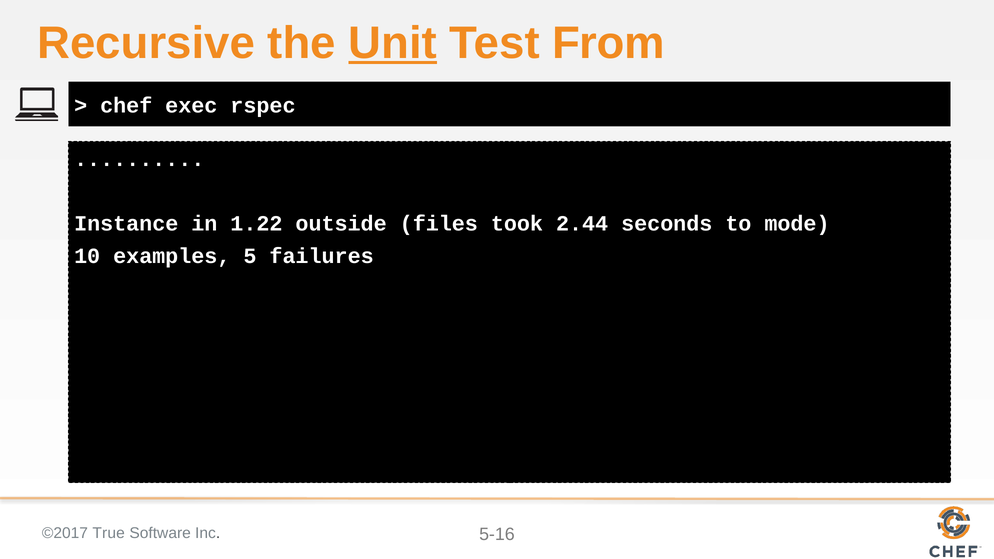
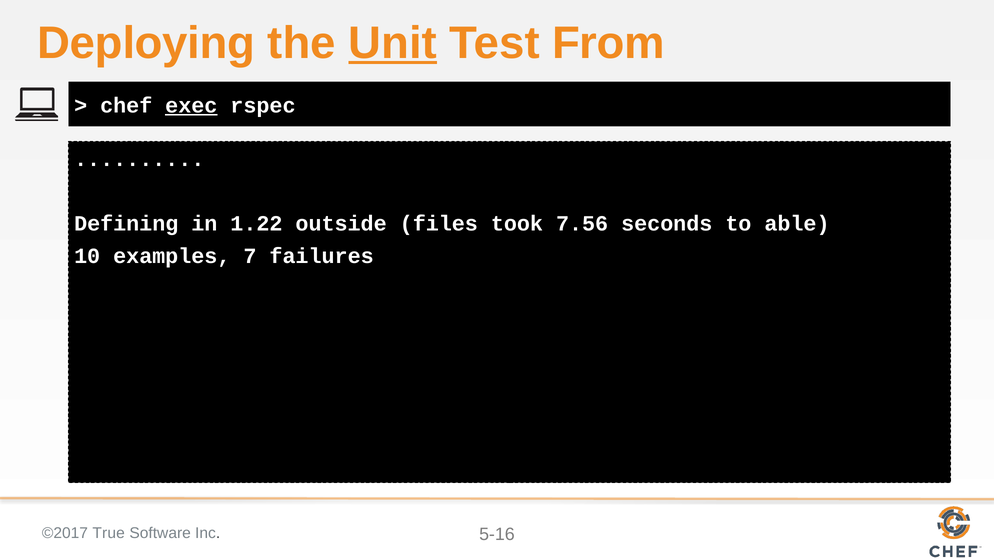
Recursive: Recursive -> Deploying (146, 43)
exec underline: none -> present (191, 106)
Instance: Instance -> Defining (126, 224)
2.44: 2.44 -> 7.56 (582, 224)
mode: mode -> able (797, 224)
5: 5 -> 7 (250, 256)
